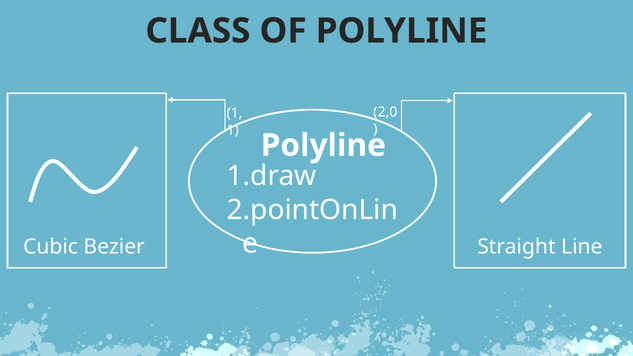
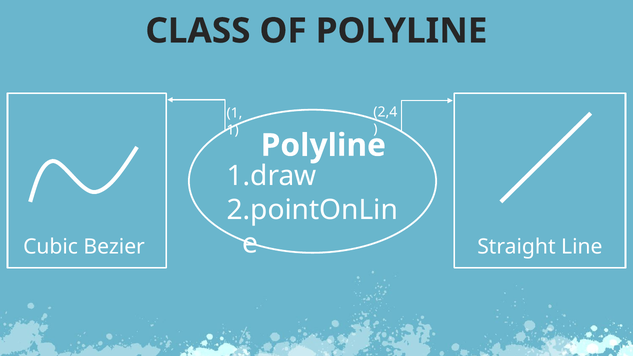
2,0: 2,0 -> 2,4 (385, 112)
